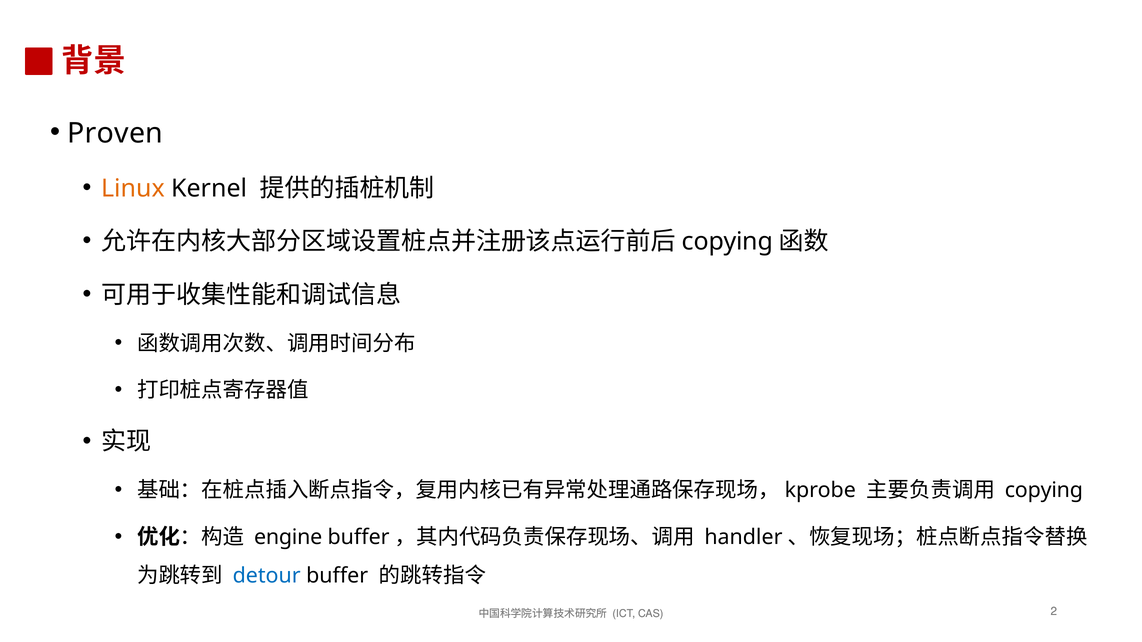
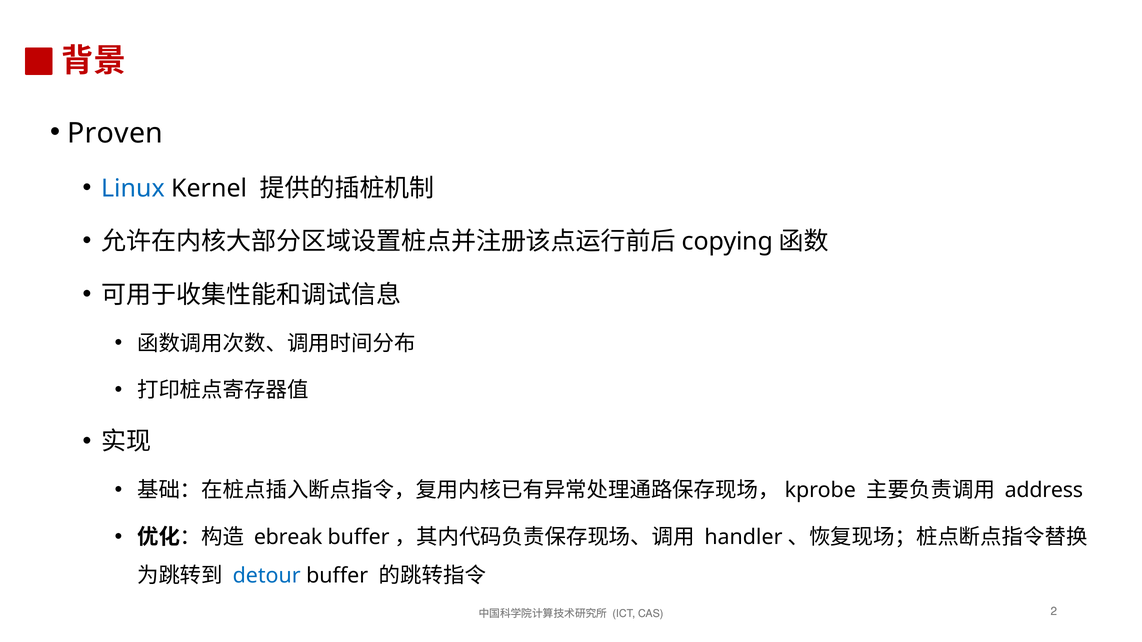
Linux colour: orange -> blue (133, 188)
copying: copying -> address (1044, 491)
engine: engine -> ebreak (288, 538)
